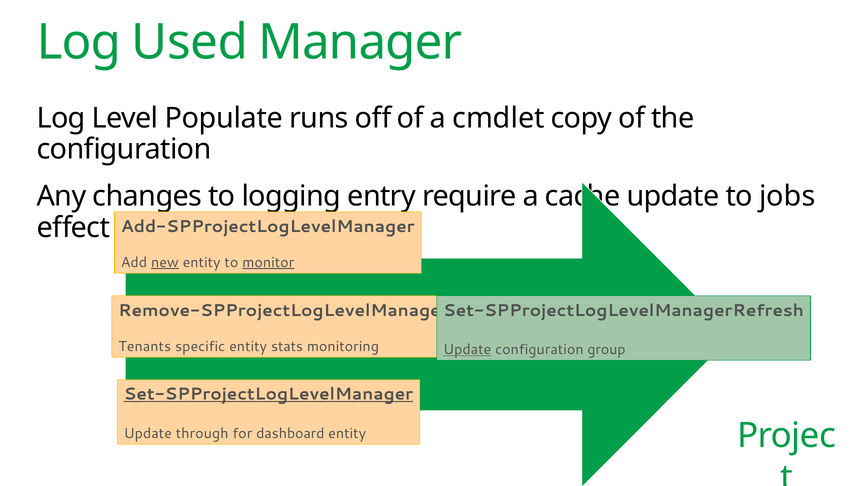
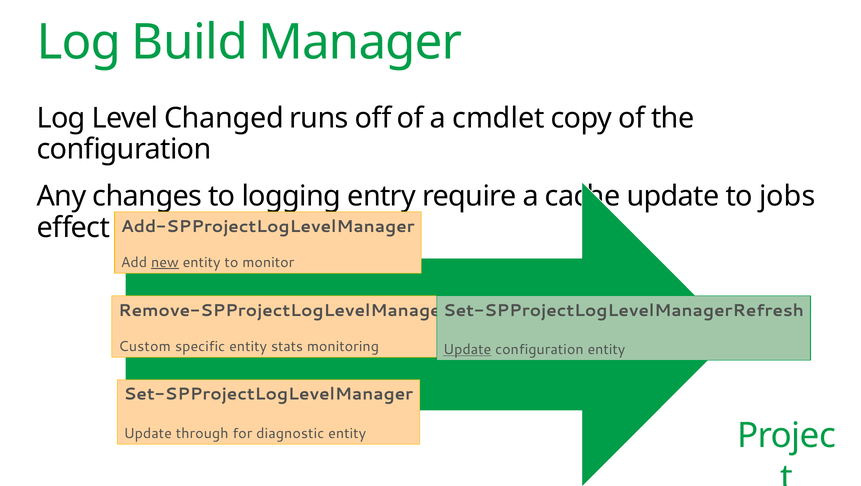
Used: Used -> Build (190, 43)
Populate: Populate -> Changed (224, 118)
monitor underline: present -> none (268, 262)
Tenants: Tenants -> Custom (145, 346)
configuration group: group -> entity (606, 349)
Set-SPProjectLogLevelManager underline: present -> none (268, 394)
dashboard: dashboard -> diagnostic (290, 433)
